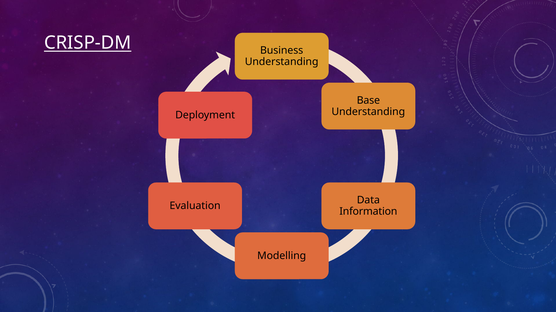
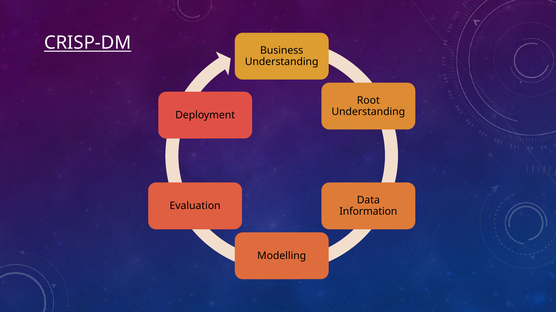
Base: Base -> Root (368, 101)
